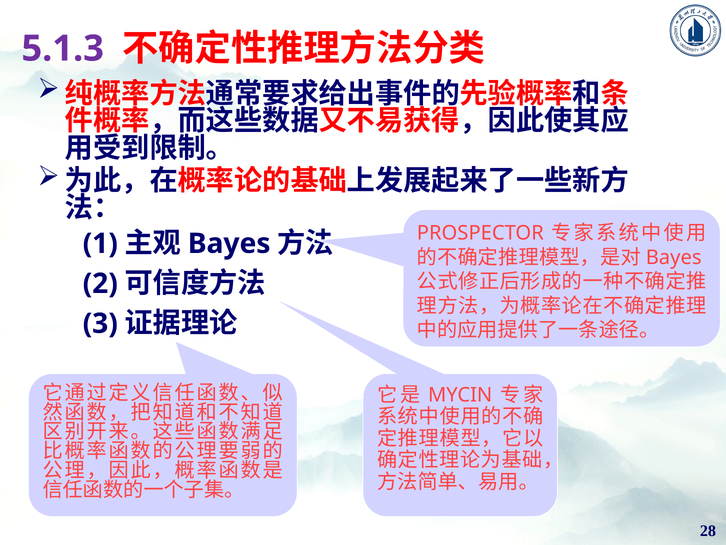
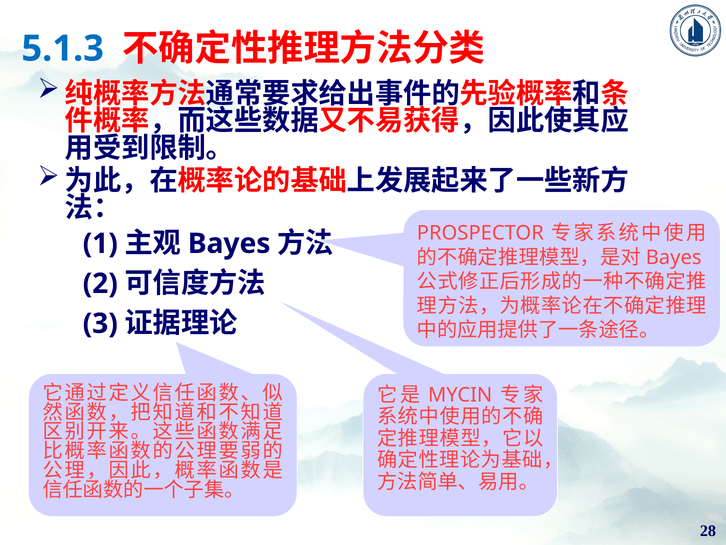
5.1.3 colour: purple -> blue (63, 49)
